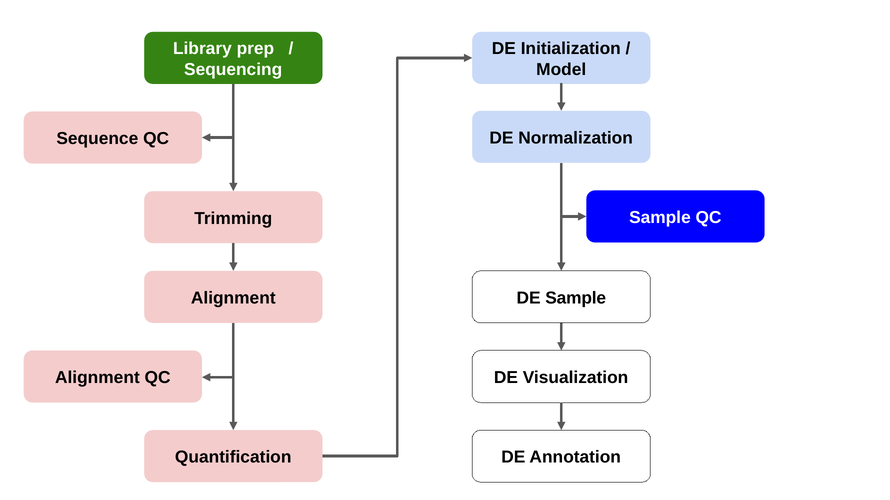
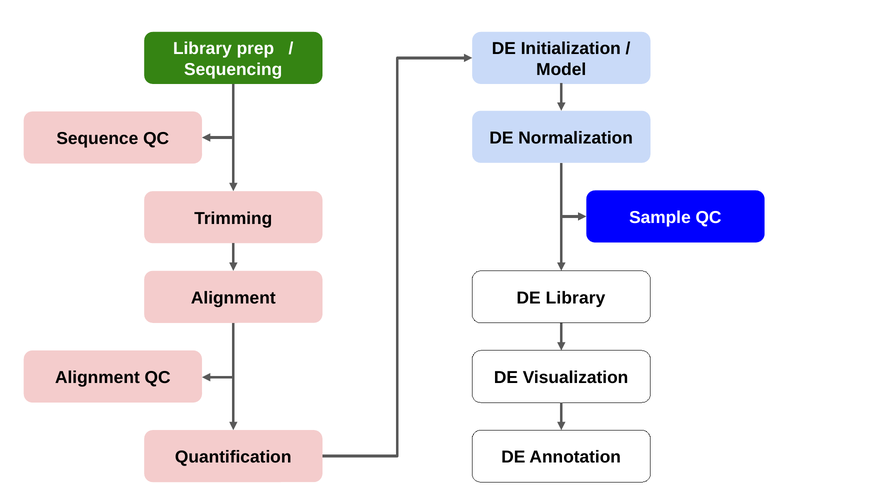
DE Sample: Sample -> Library (576, 298)
